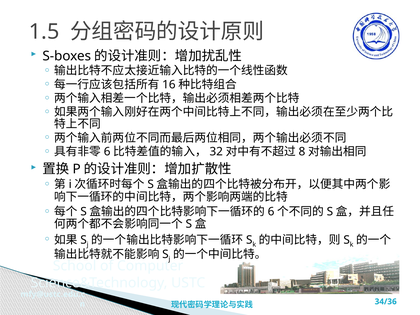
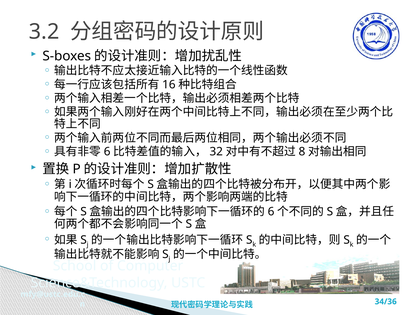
1.5: 1.5 -> 3.2 (44, 32)
